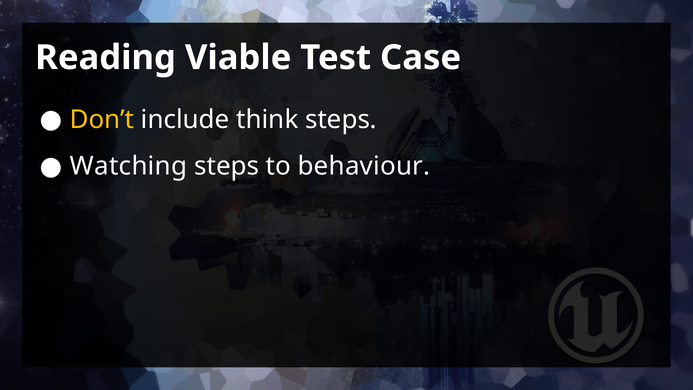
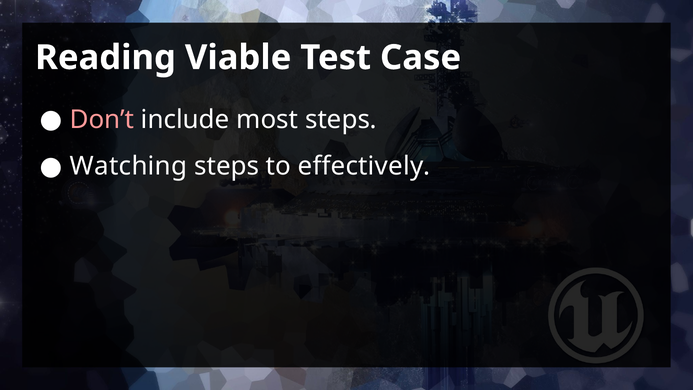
Don’t colour: yellow -> pink (102, 120)
think: think -> most (267, 120)
behaviour: behaviour -> effectively (364, 166)
